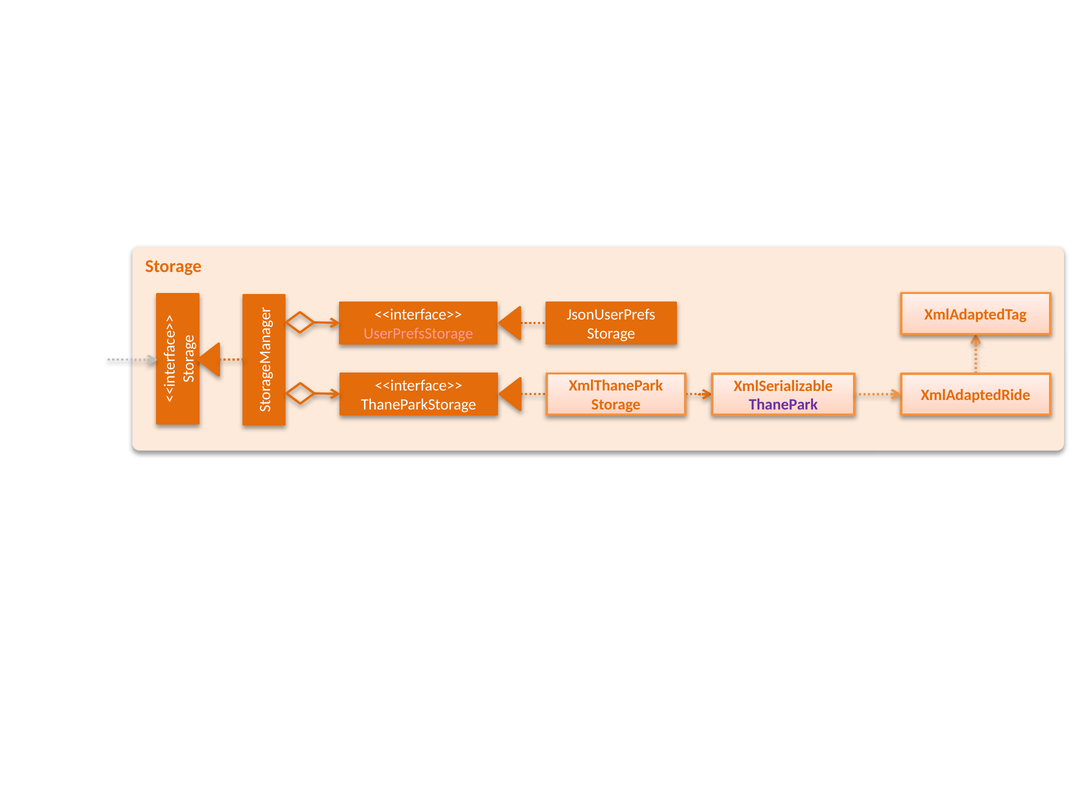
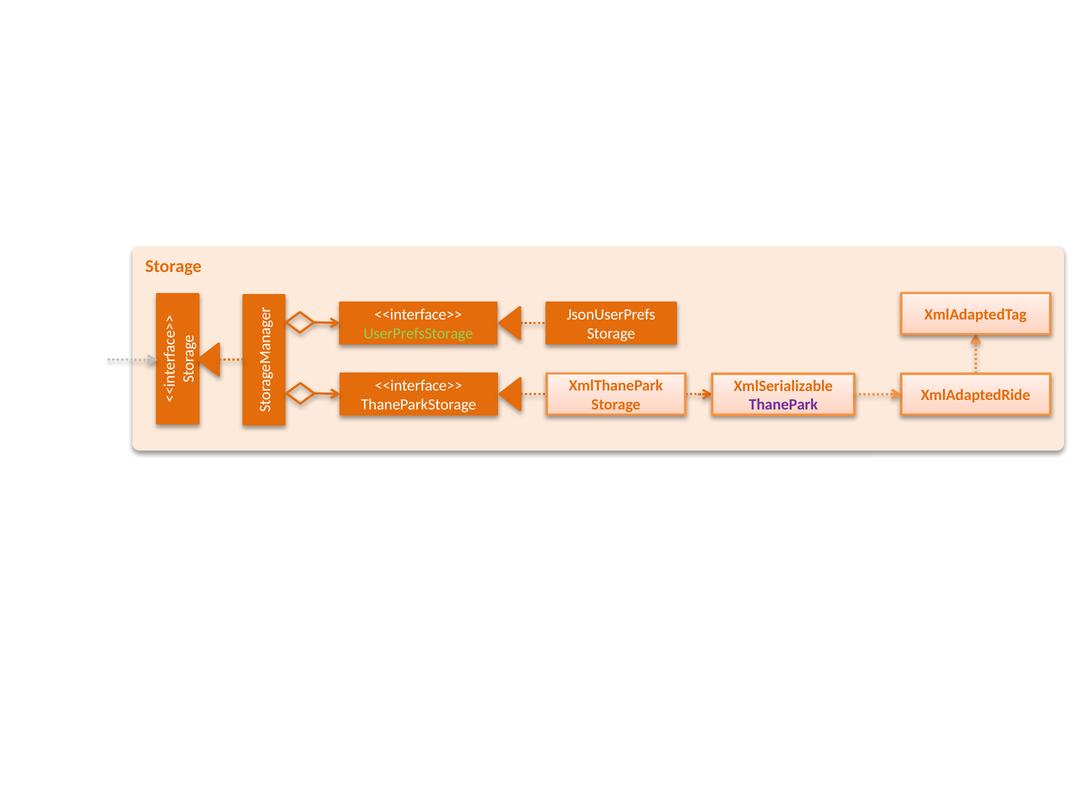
UserPrefsStorage colour: pink -> light green (418, 334)
